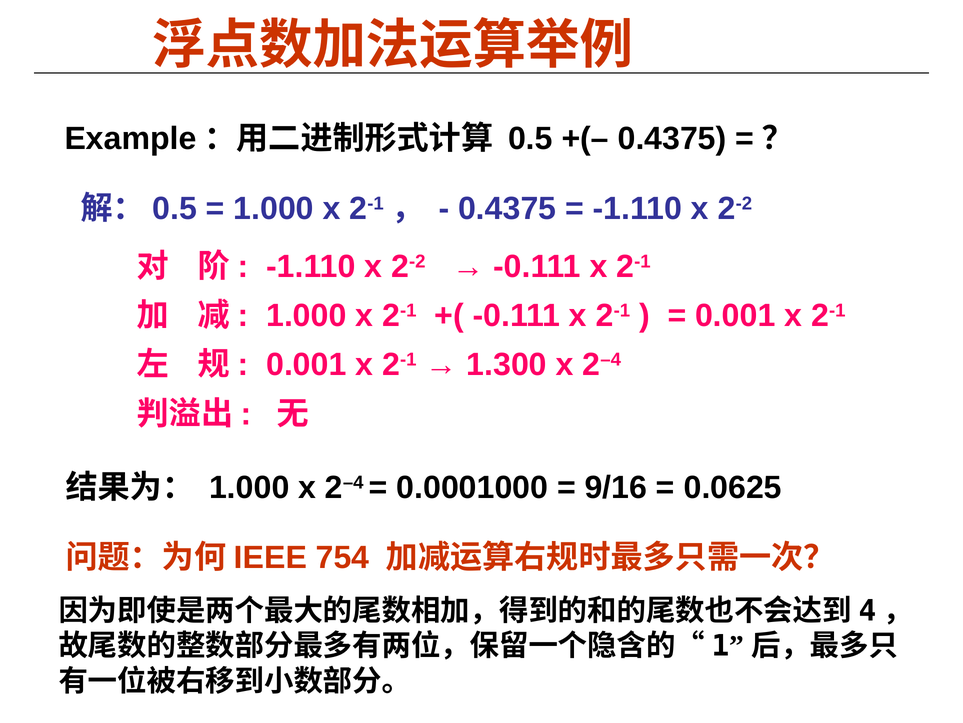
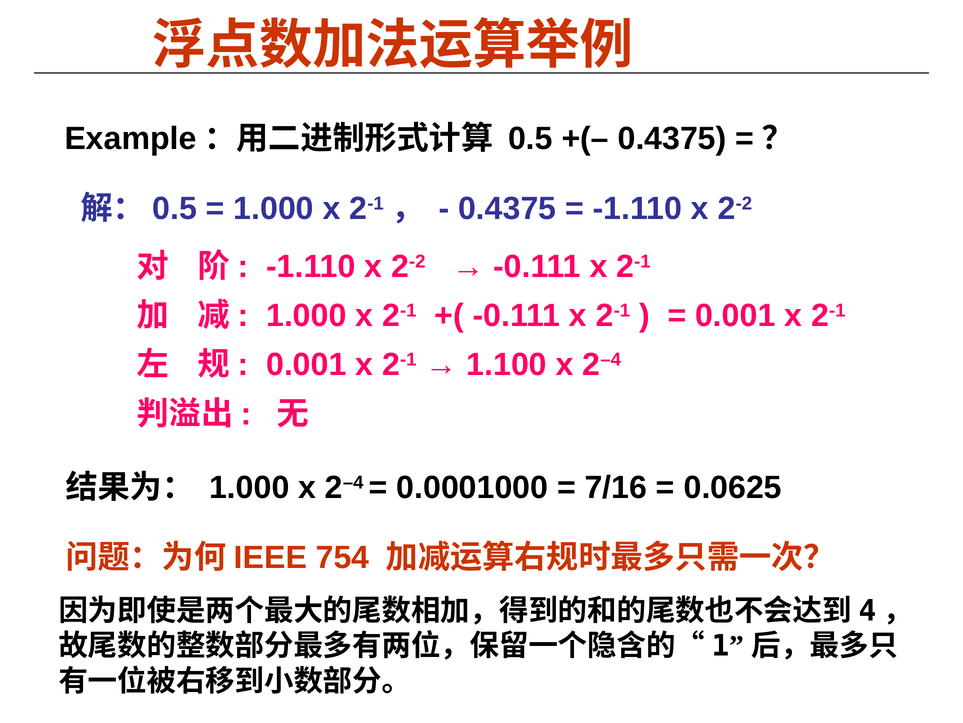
1.300: 1.300 -> 1.100 (507, 364)
9/16: 9/16 -> 7/16 (616, 487)
